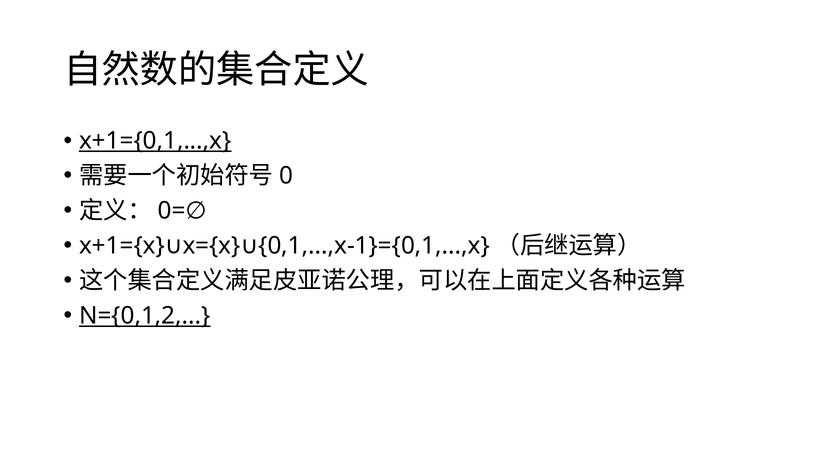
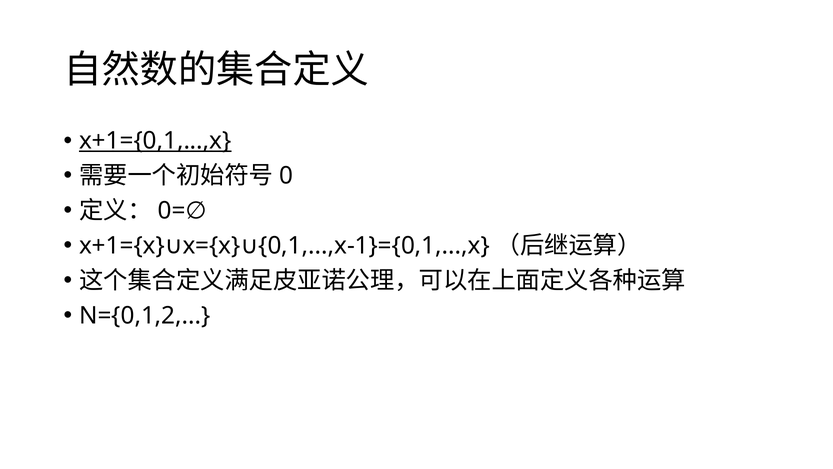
N={0,1,2 underline: present -> none (145, 315)
